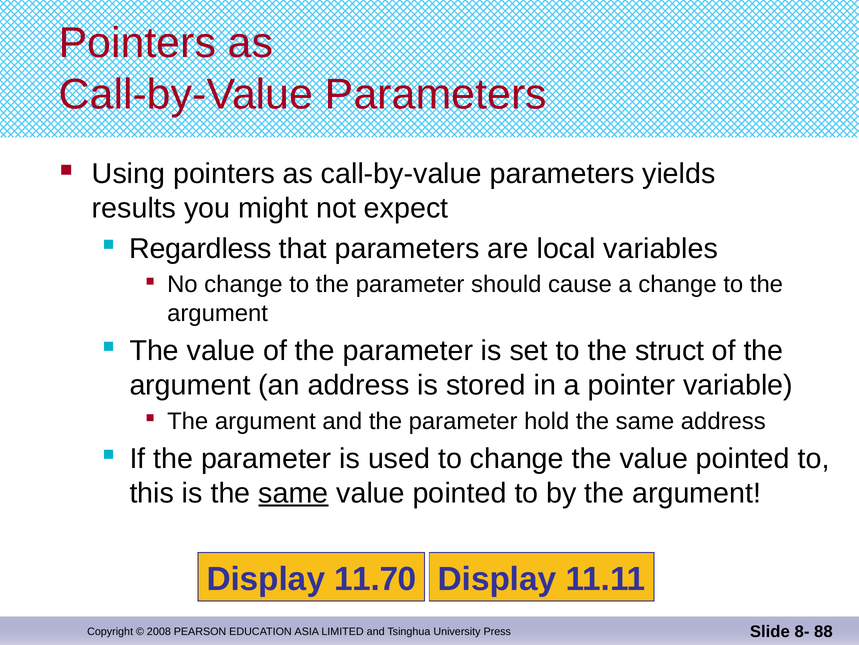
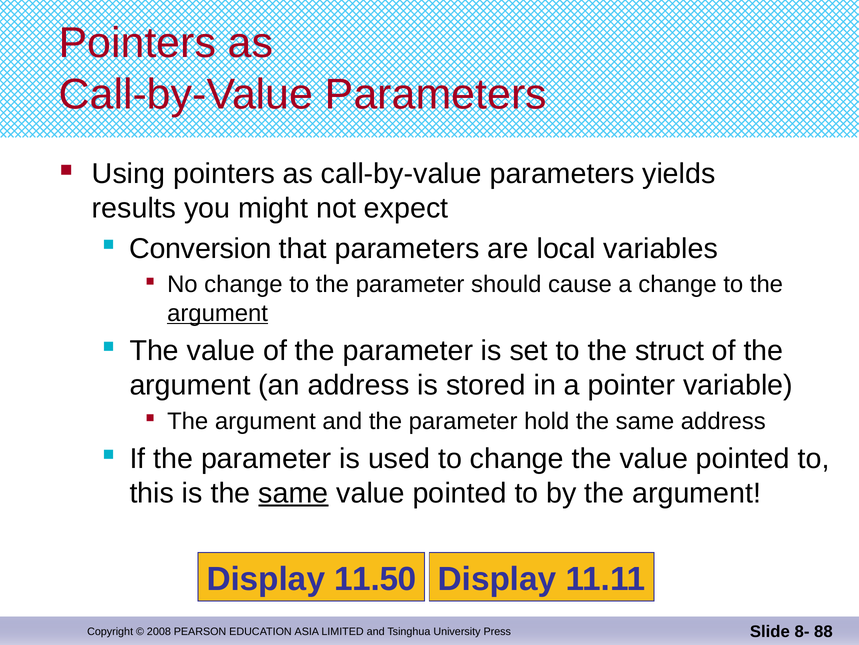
Regardless: Regardless -> Conversion (200, 248)
argument underline: none -> present (218, 313)
11.70: 11.70 -> 11.50 (375, 579)
